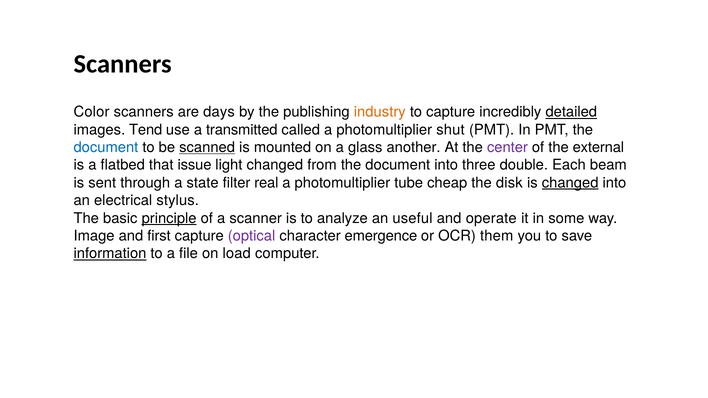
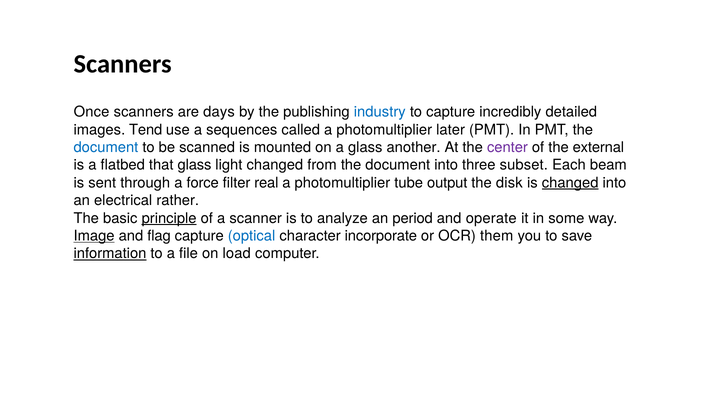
Color: Color -> Once (92, 112)
industry colour: orange -> blue (380, 112)
detailed underline: present -> none (571, 112)
transmitted: transmitted -> sequences (242, 130)
shut: shut -> later (451, 130)
scanned underline: present -> none (207, 147)
that issue: issue -> glass (195, 165)
double: double -> subset (524, 165)
state: state -> force (203, 183)
cheap: cheap -> output (447, 183)
stylus: stylus -> rather (178, 201)
useful: useful -> period (413, 218)
Image underline: none -> present (94, 236)
first: first -> flag (159, 236)
optical colour: purple -> blue (252, 236)
emergence: emergence -> incorporate (381, 236)
